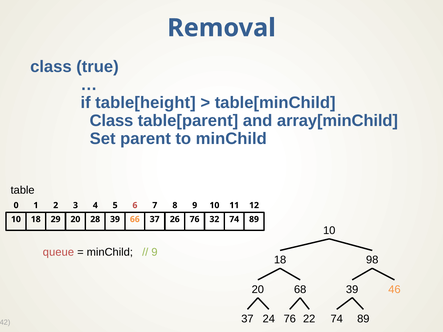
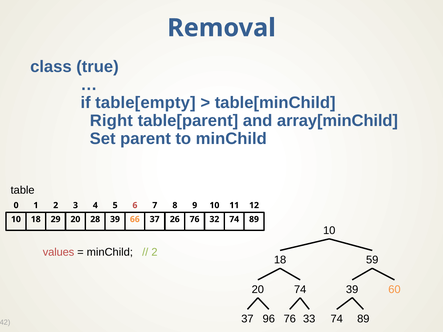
table[height: table[height -> table[empty (145, 103)
Class: Class -> Right (111, 121)
queue: queue -> values (59, 252)
9: 9 -> 2 (154, 252)
98: 98 -> 59 (372, 260)
20 68: 68 -> 74 (300, 290)
46: 46 -> 60 (394, 290)
24: 24 -> 96 (269, 319)
22: 22 -> 33 (309, 319)
